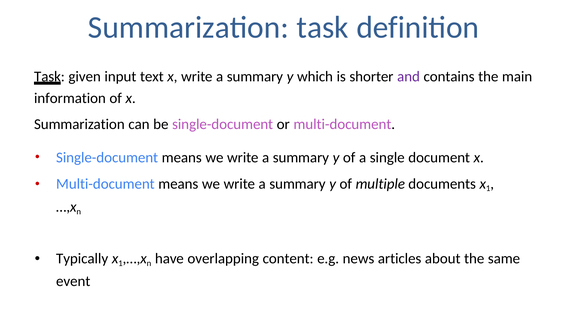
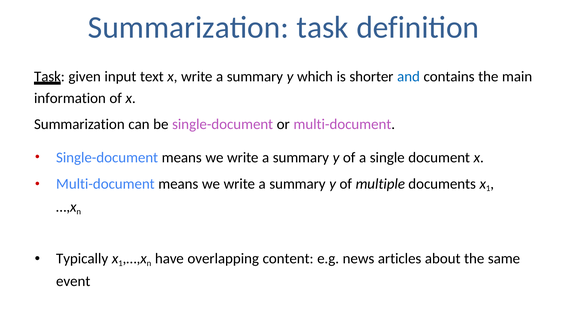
and colour: purple -> blue (409, 77)
